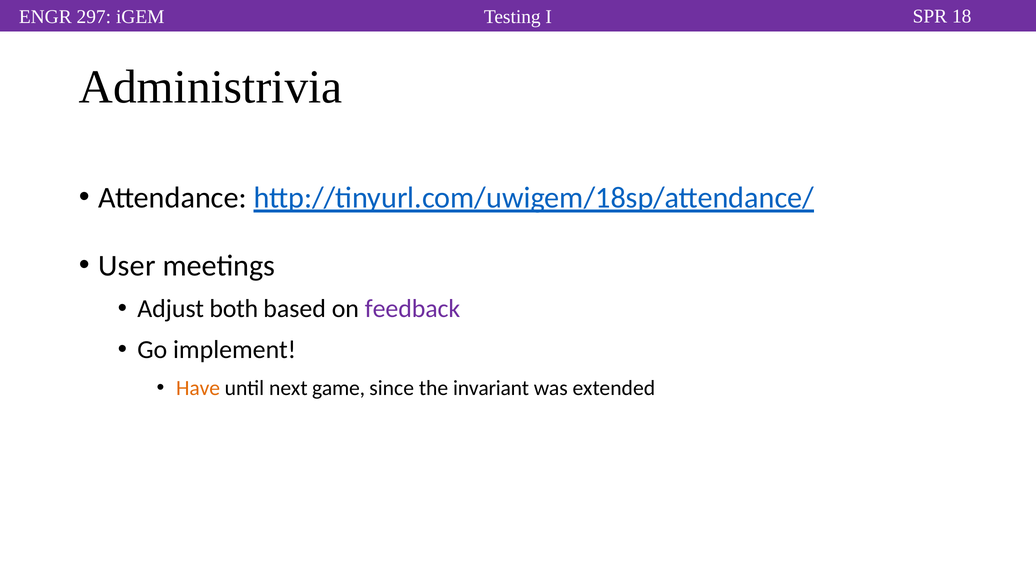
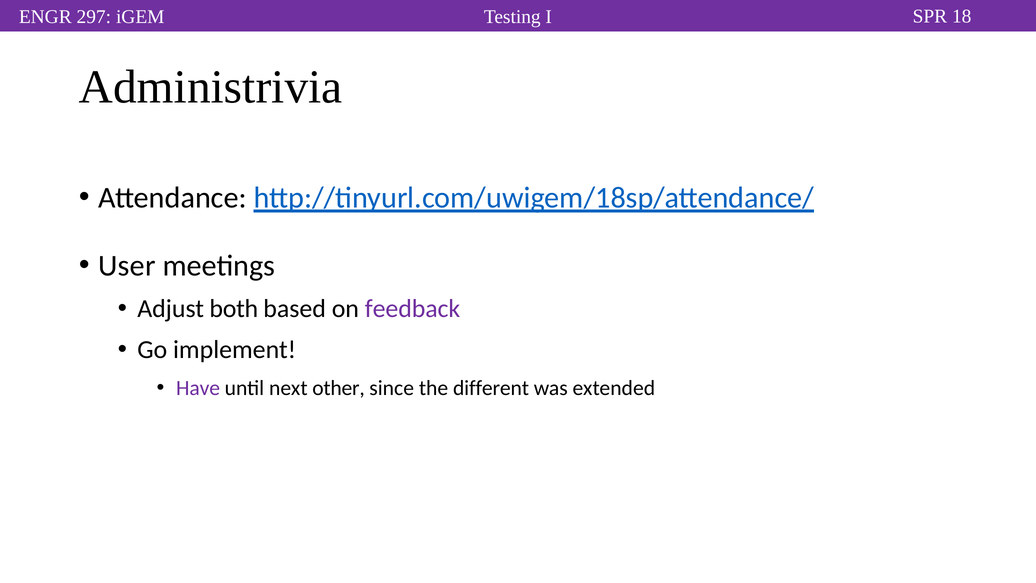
Have colour: orange -> purple (198, 388)
game: game -> other (339, 388)
invariant: invariant -> different (491, 388)
